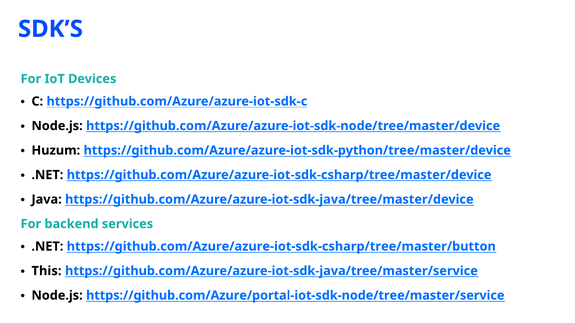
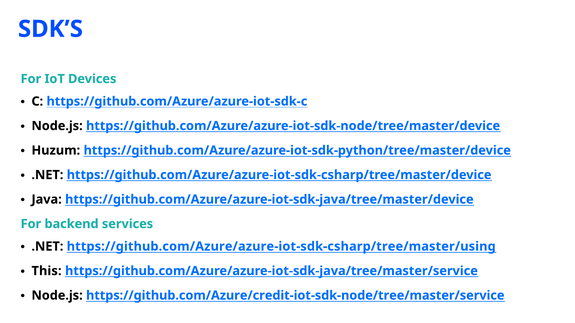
https://github.com/Azure/azure-iot-sdk-csharp/tree/master/button: https://github.com/Azure/azure-iot-sdk-csharp/tree/master/button -> https://github.com/Azure/azure-iot-sdk-csharp/tree/master/using (281, 247)
https://github.com/Azure/portal-iot-sdk-node/tree/master/service: https://github.com/Azure/portal-iot-sdk-node/tree/master/service -> https://github.com/Azure/credit-iot-sdk-node/tree/master/service (295, 296)
